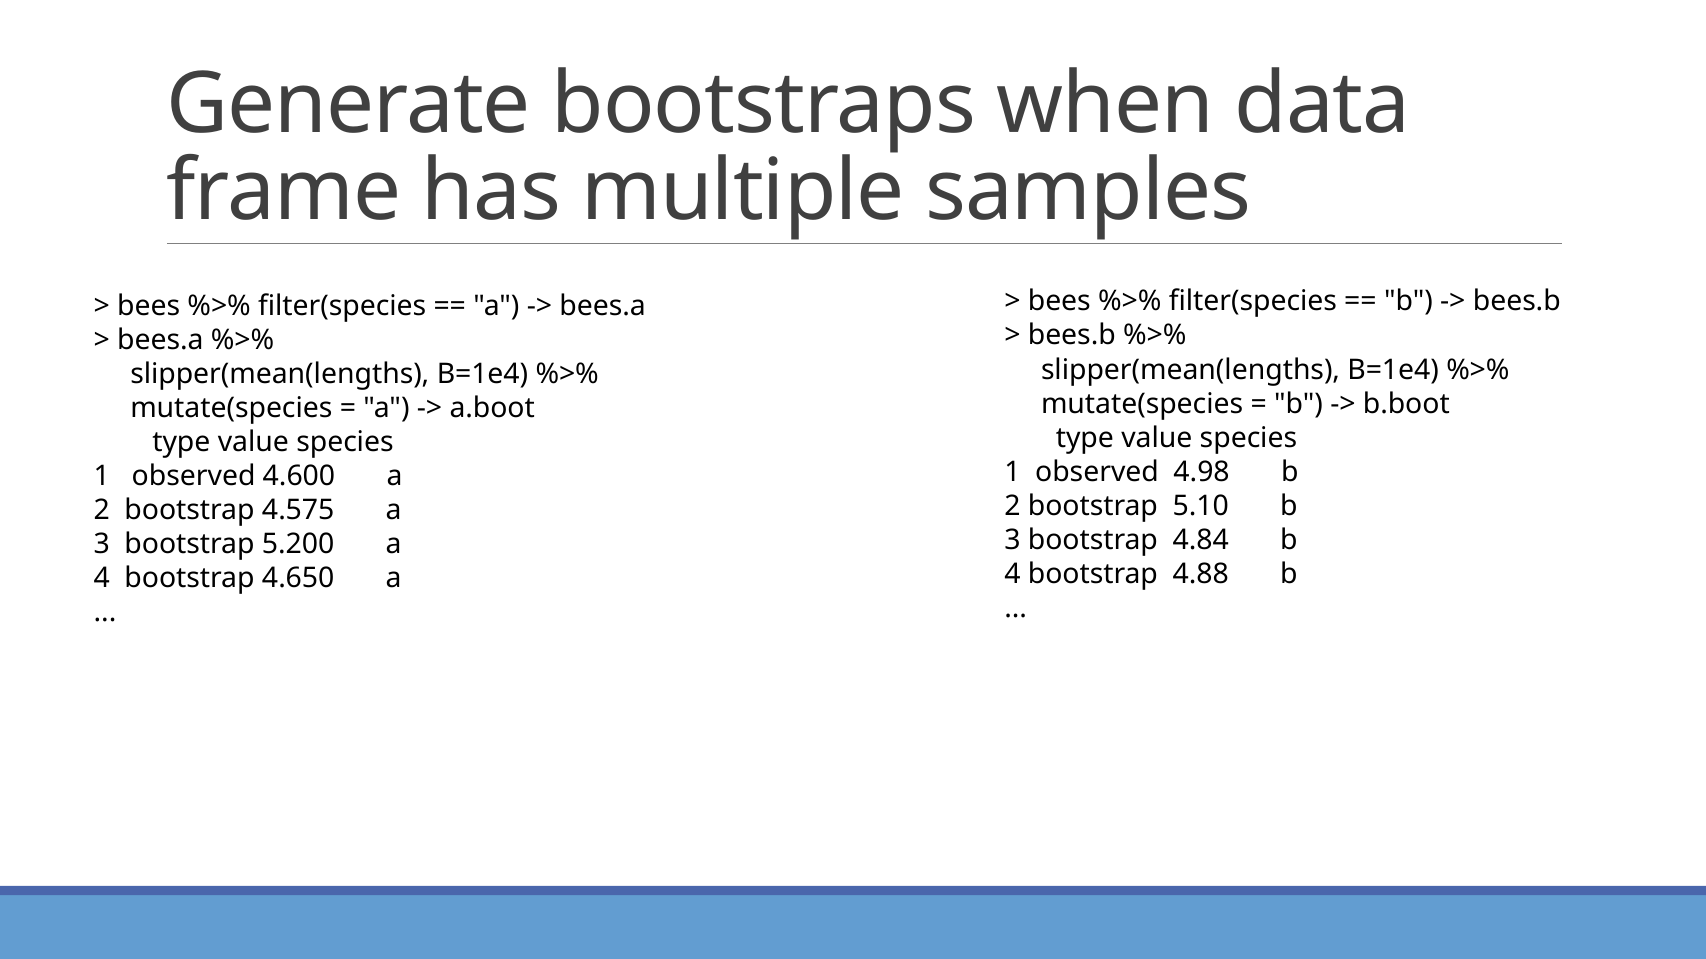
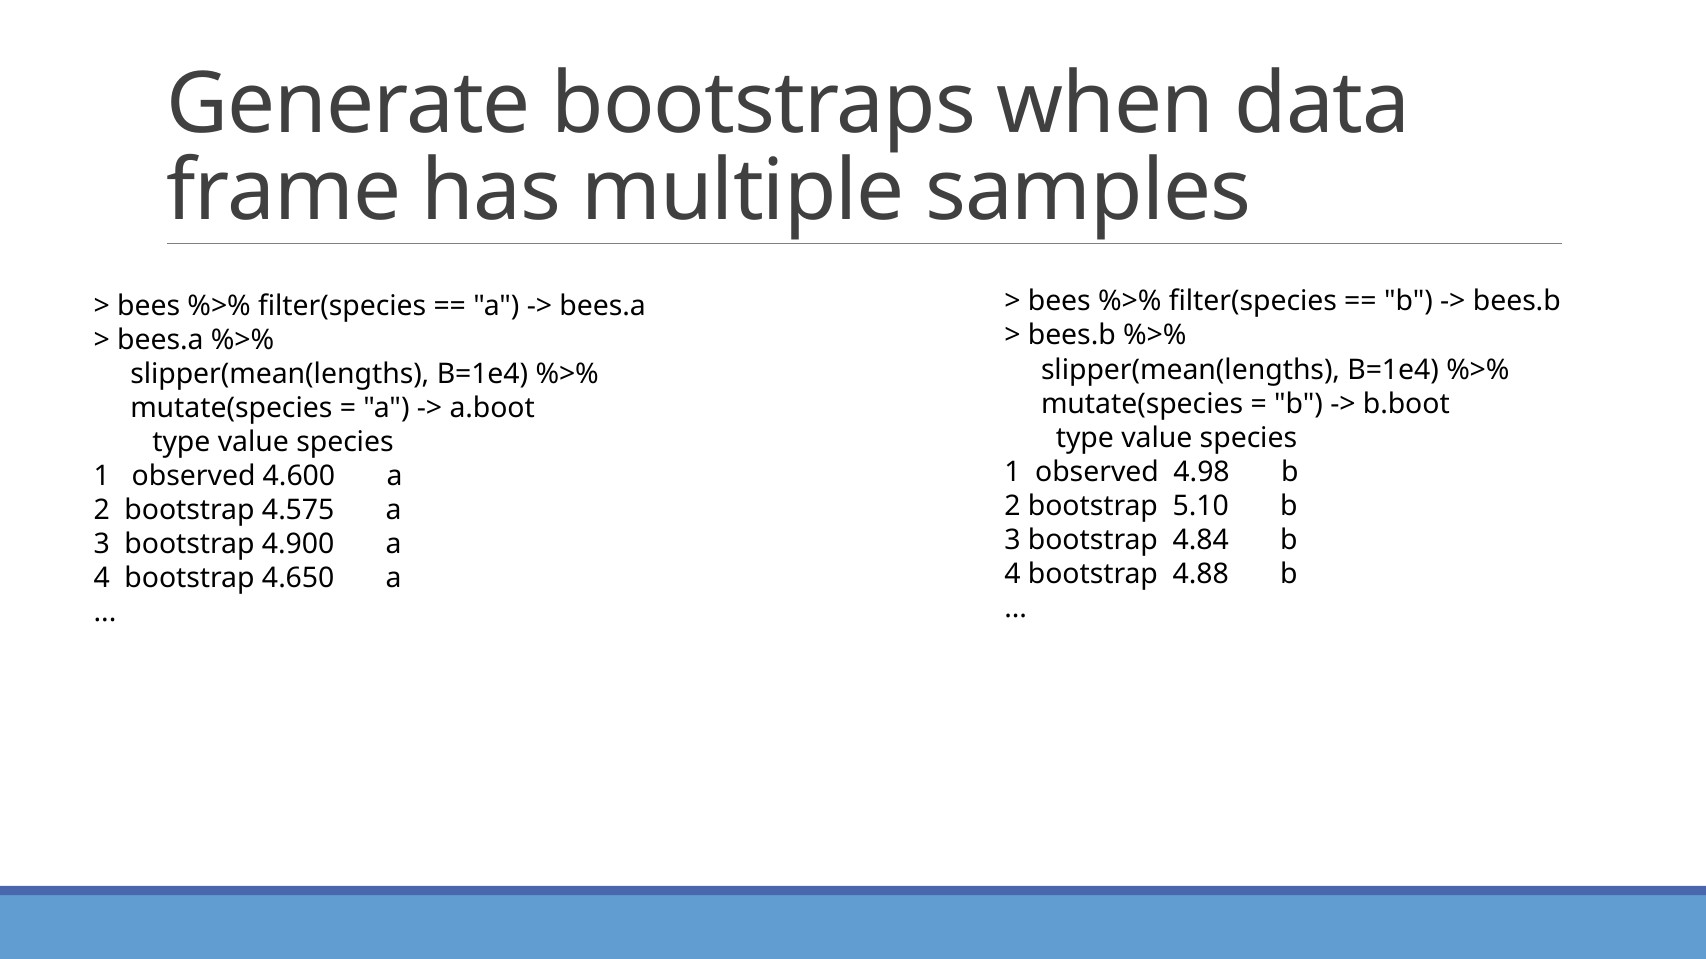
5.200: 5.200 -> 4.900 (298, 545)
